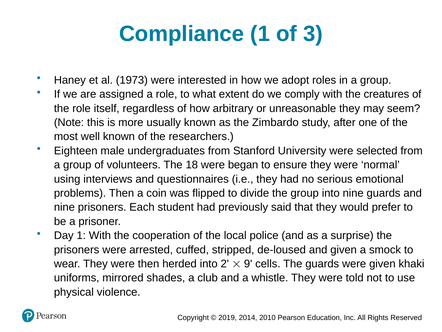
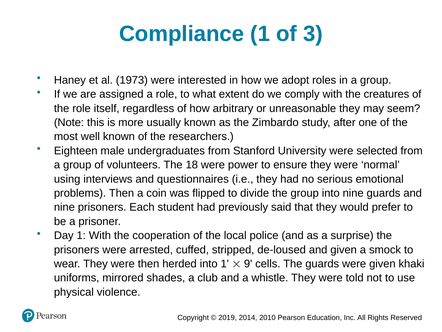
began: began -> power (243, 165)
into 2: 2 -> 1 (225, 263)
